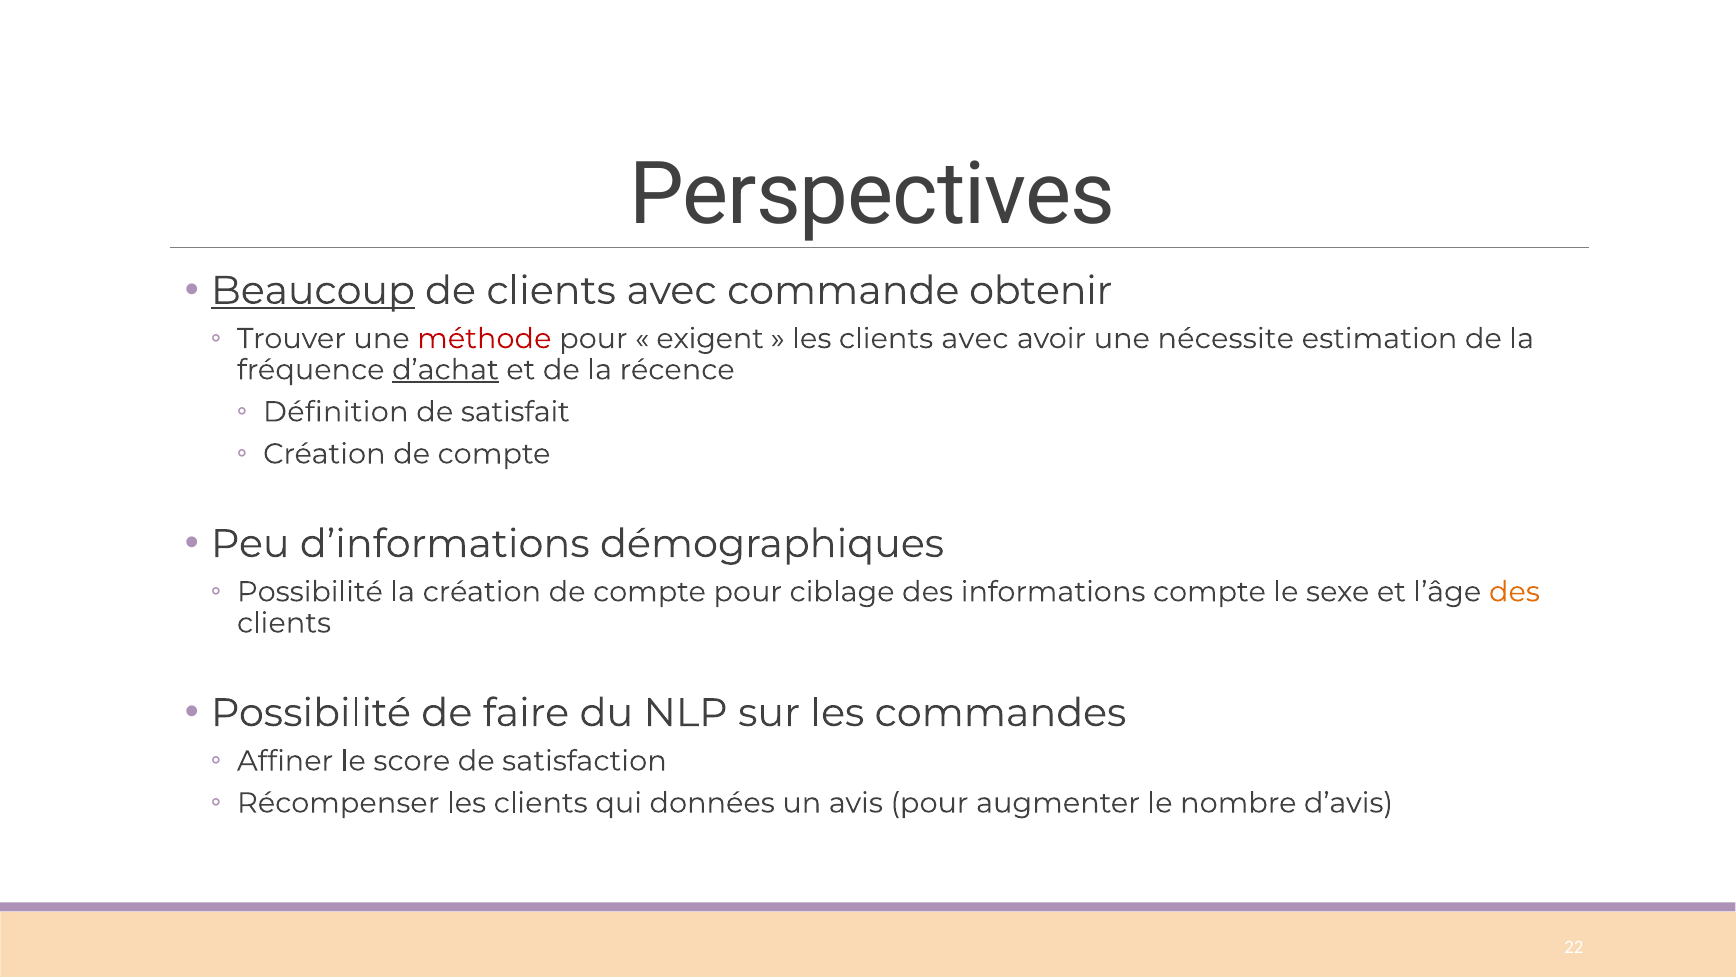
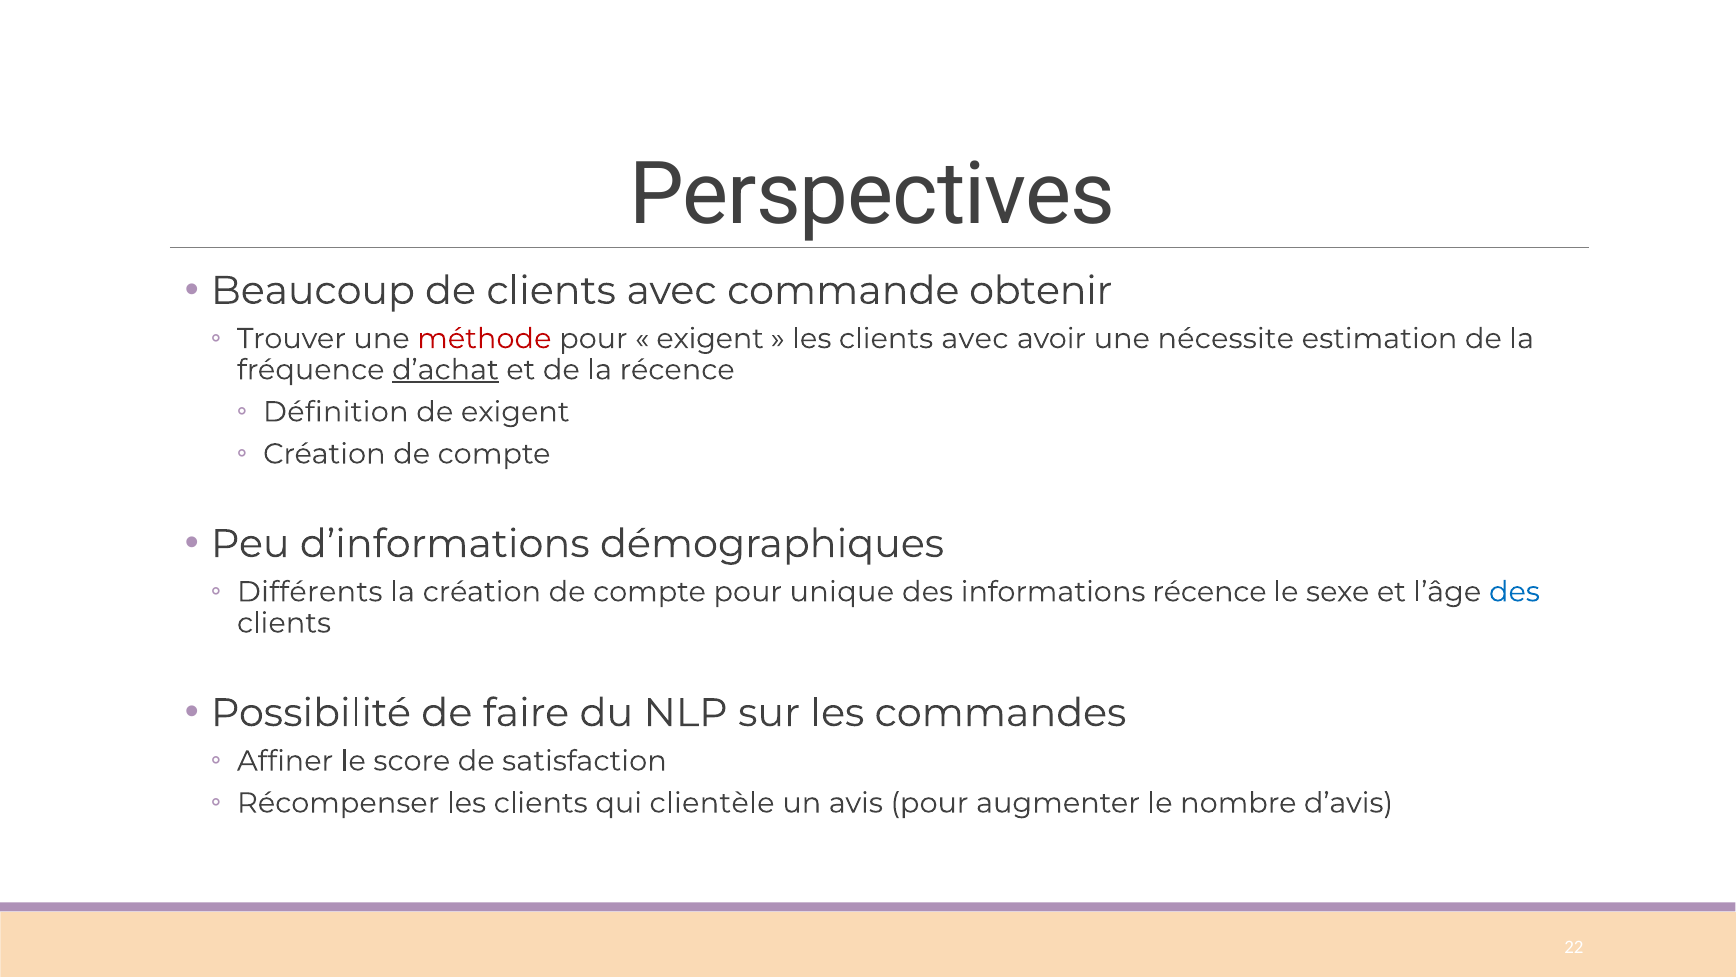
Beaucoup underline: present -> none (313, 291)
de satisfait: satisfait -> exigent (515, 412)
Possibilité: Possibilité -> Différents (310, 592)
ciblage: ciblage -> unique (842, 592)
informations compte: compte -> récence (1209, 592)
des colour: orange -> blue (1514, 592)
données: données -> clientèle (712, 803)
